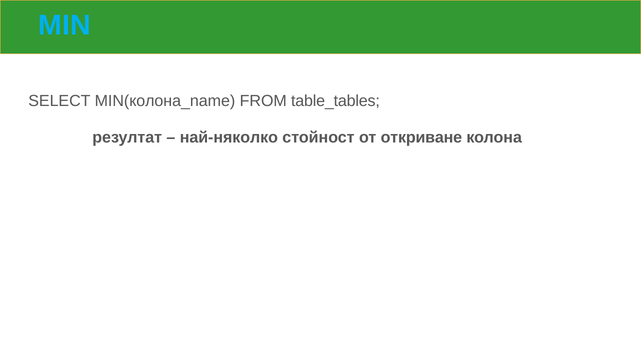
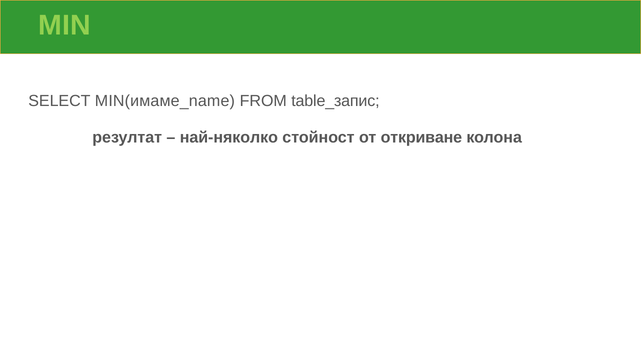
MIN colour: light blue -> light green (65, 25)
MIN(колона_name: MIN(колона_name -> MIN(имаме_name (165, 101)
table_tables: table_tables -> table_запис (335, 101)
